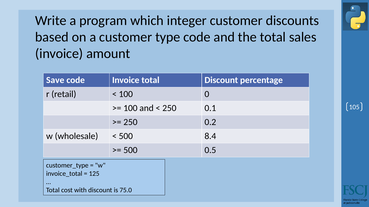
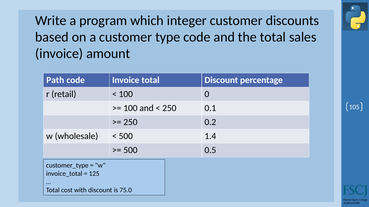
Save: Save -> Path (55, 80)
8.4: 8.4 -> 1.4 (210, 137)
